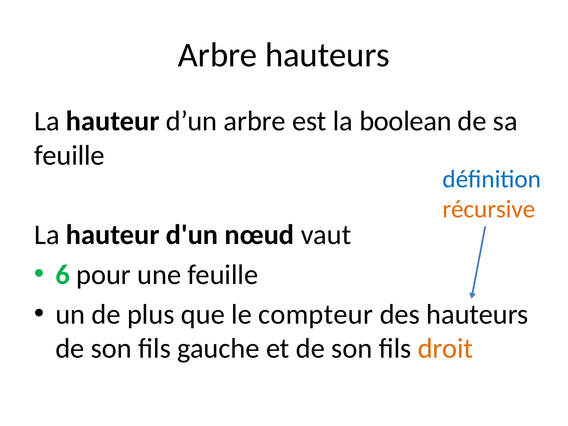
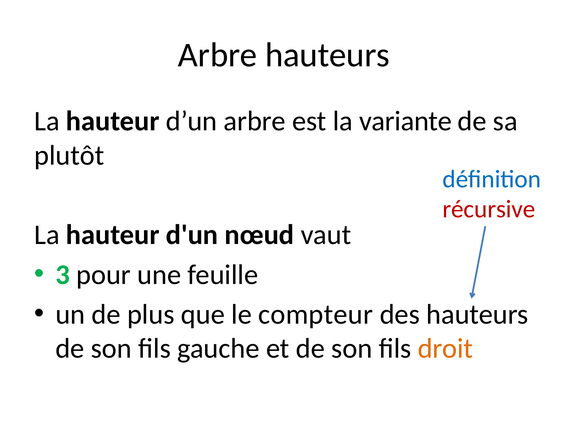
boolean: boolean -> variante (405, 121)
feuille: feuille -> plutôt (69, 155)
récursive colour: orange -> red (489, 209)
6: 6 -> 3 (63, 275)
